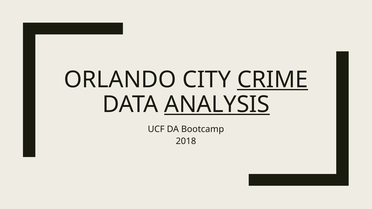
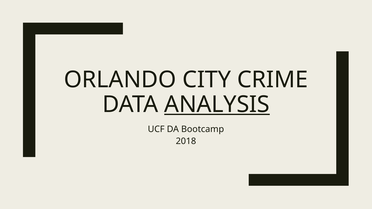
CRIME underline: present -> none (273, 80)
